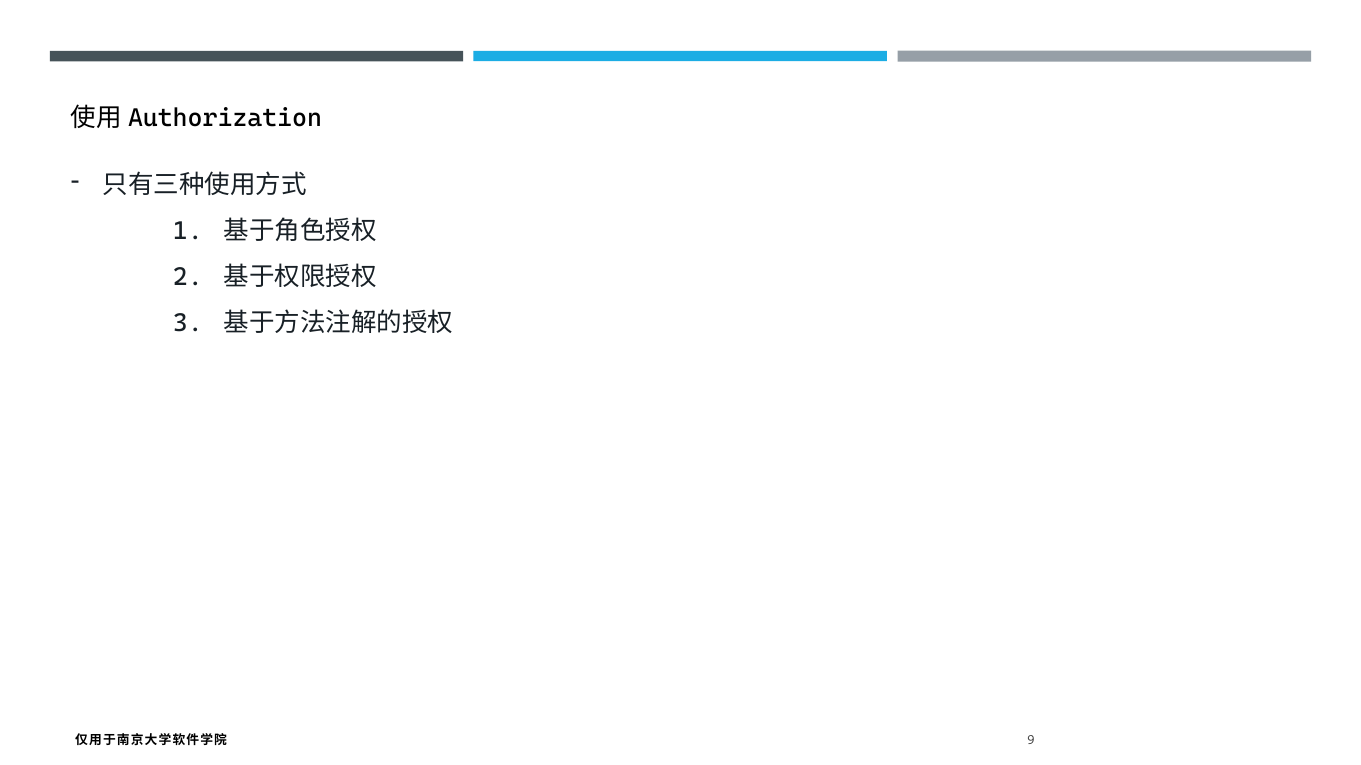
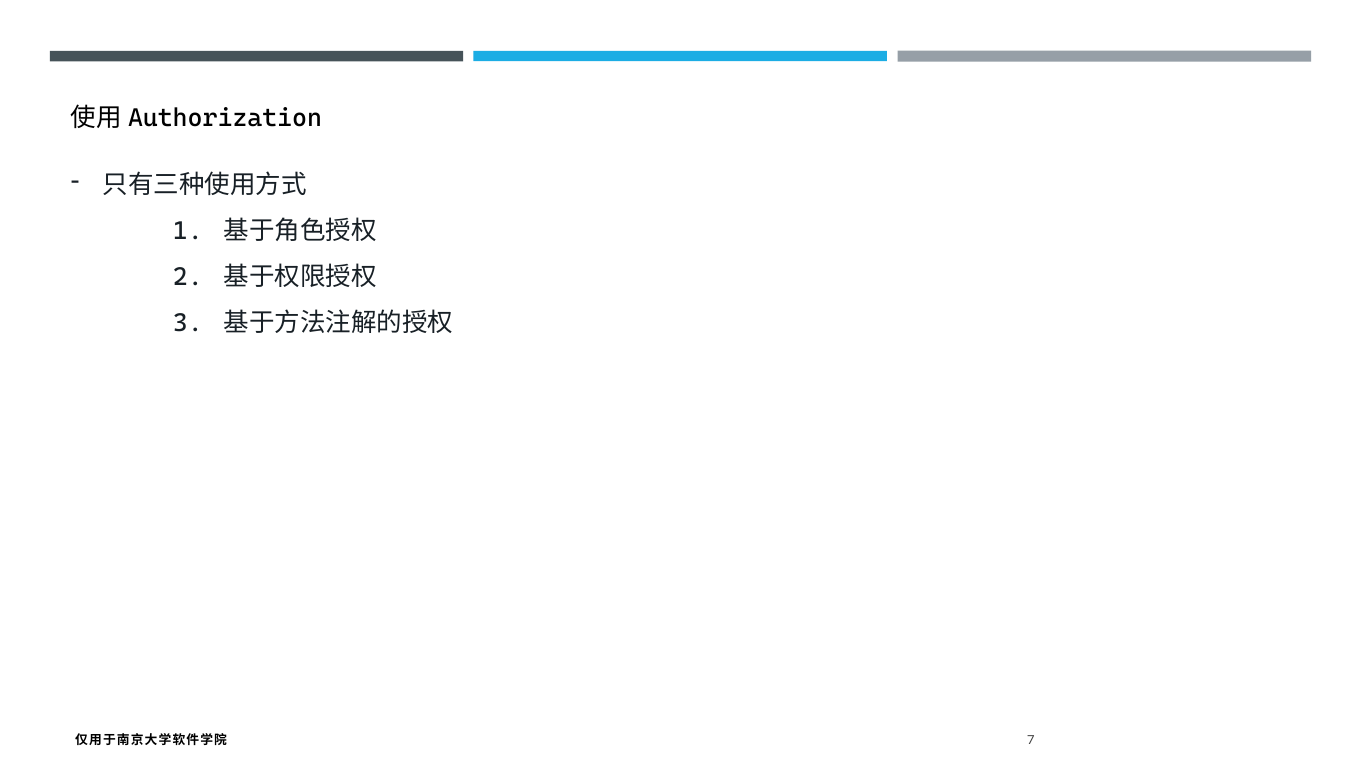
9: 9 -> 7 (1031, 741)
